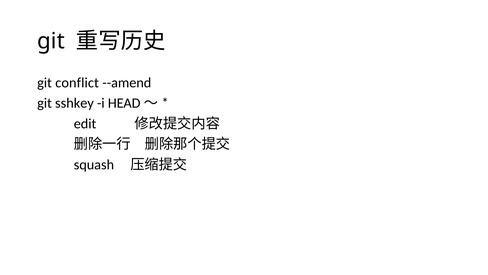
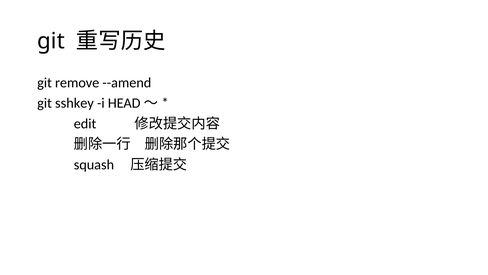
conflict: conflict -> remove (77, 83)
